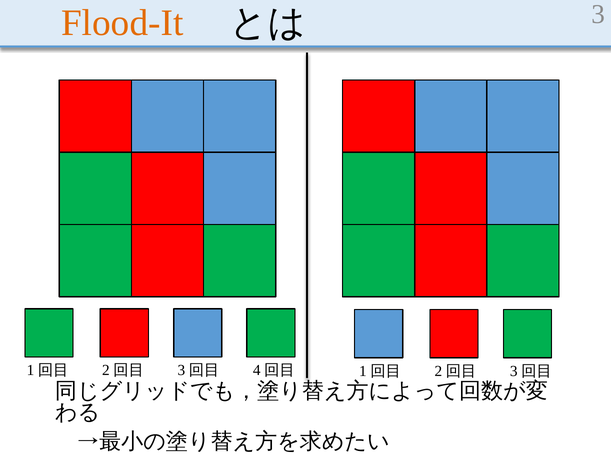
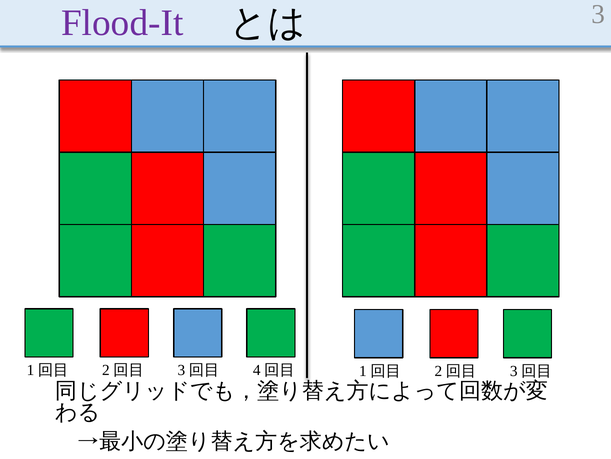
Flood-It colour: orange -> purple (122, 23)
